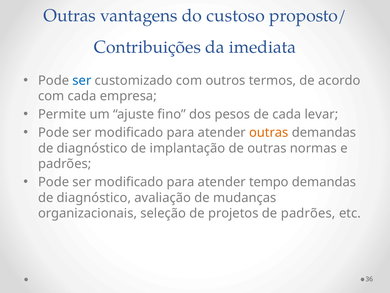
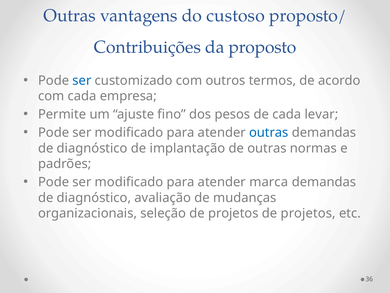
imediata: imediata -> proposto (262, 47)
outras colour: orange -> blue (269, 132)
tempo: tempo -> marca (269, 182)
projetos de padrões: padrões -> projetos (308, 213)
